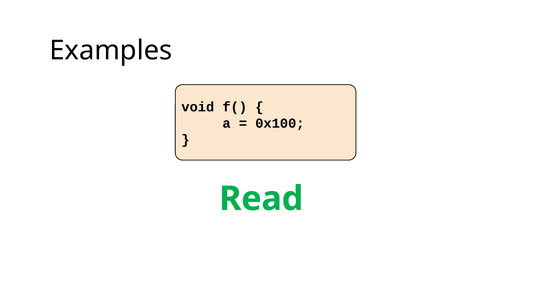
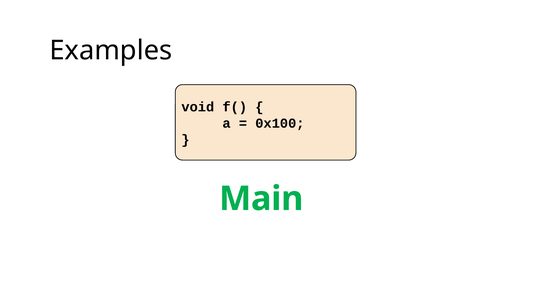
Read: Read -> Main (261, 199)
